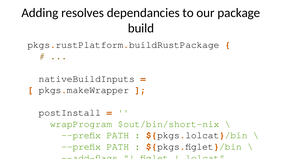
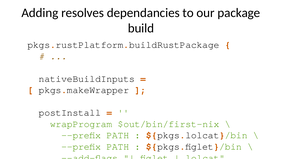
$out/bin/short-nix: $out/bin/short-nix -> $out/bin/first-nix (169, 124)
